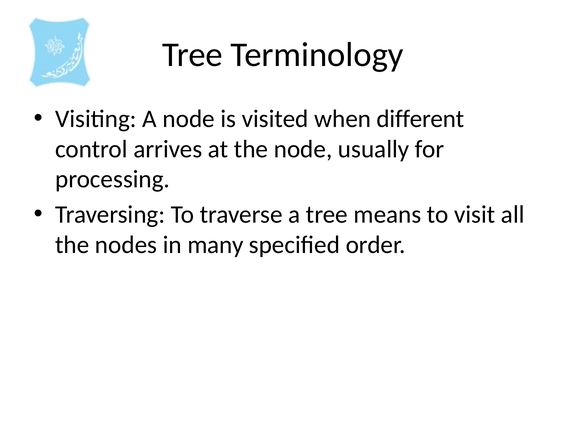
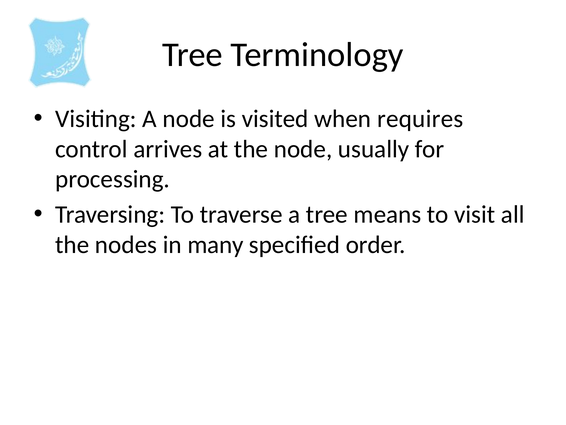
different: different -> requires (420, 119)
